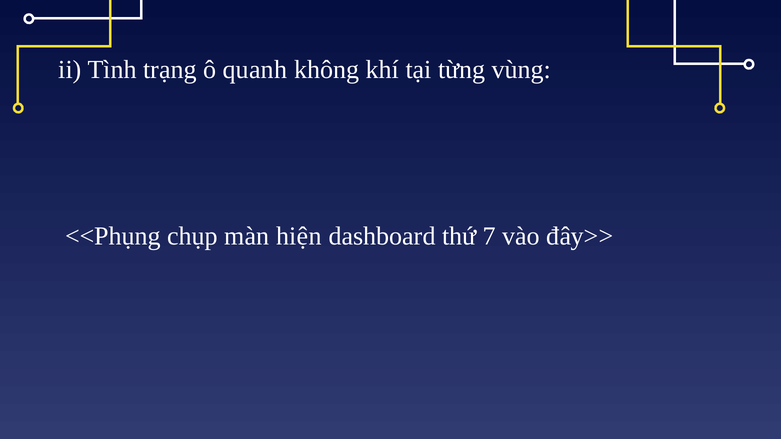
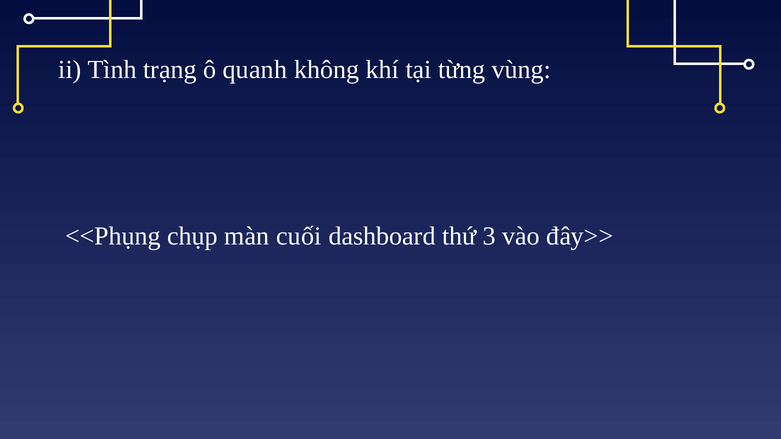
hiện: hiện -> cuối (299, 236)
7: 7 -> 3 (489, 236)
